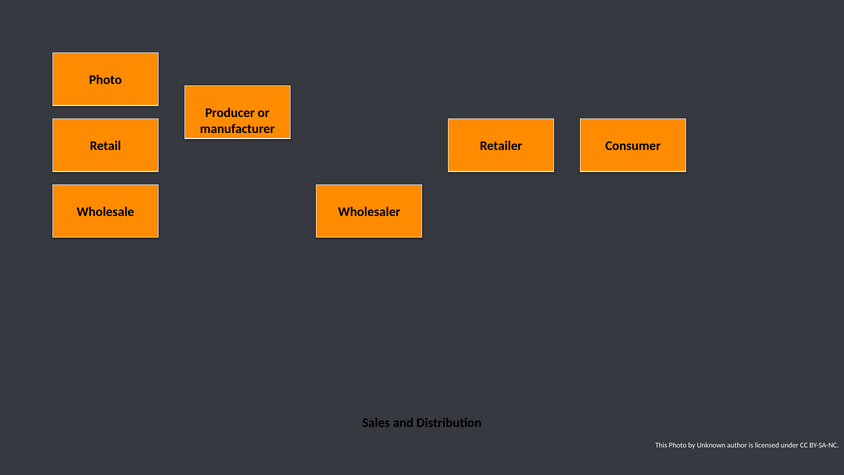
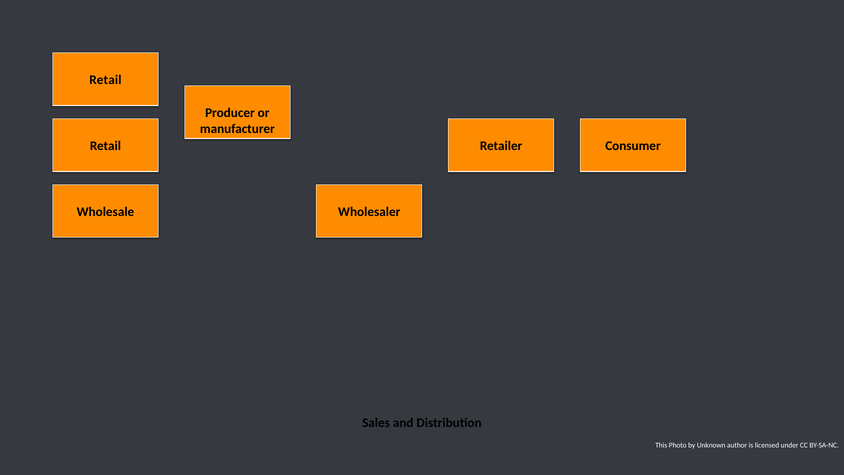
Photo: Photo -> Retail (105, 80)
